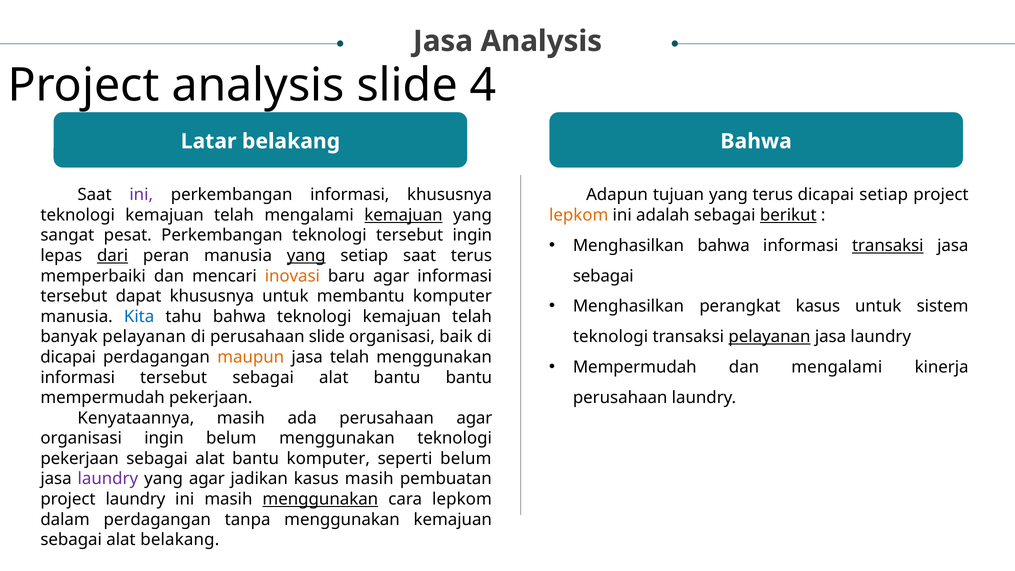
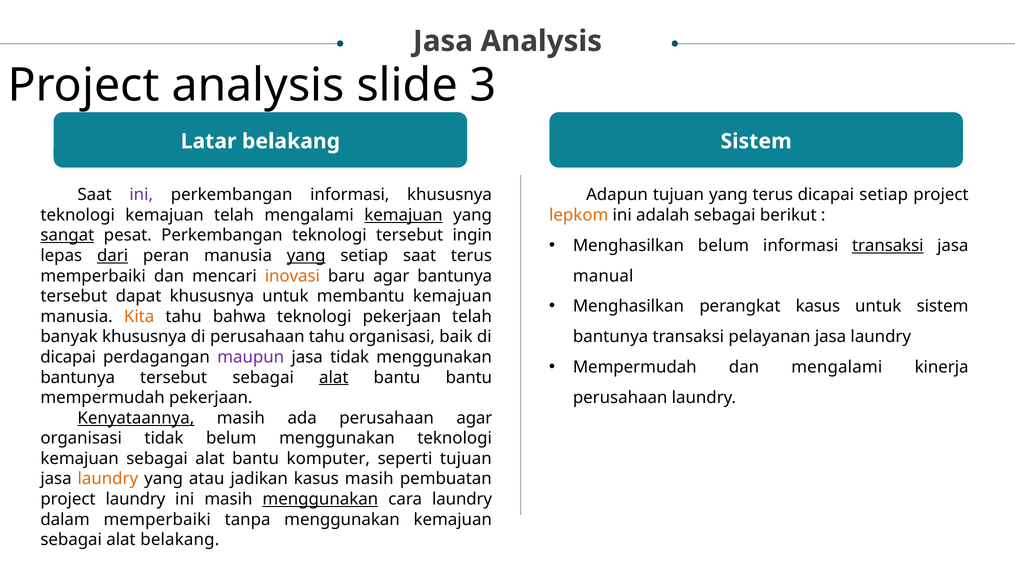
4: 4 -> 3 (483, 85)
belakang Bahwa: Bahwa -> Sistem (756, 141)
berikut underline: present -> none (788, 215)
sangat underline: none -> present (67, 235)
Menghasilkan bahwa: bahwa -> belum (723, 246)
agar informasi: informasi -> bantunya (455, 276)
sebagai: sebagai -> manual (603, 276)
membantu komputer: komputer -> kemajuan (452, 296)
Kita colour: blue -> orange (139, 317)
bahwa teknologi kemajuan: kemajuan -> pekerjaan (402, 317)
teknologi: teknologi -> bantunya (611, 337)
pelayanan underline: present -> none (769, 337)
banyak pelayanan: pelayanan -> khususnya (144, 337)
perusahaan slide: slide -> tahu (327, 337)
maupun colour: orange -> purple (251, 357)
jasa telah: telah -> tidak (350, 357)
informasi: informasi -> bantunya (78, 377)
alat underline: none -> present (334, 377)
Kenyataannya underline: none -> present (136, 418)
organisasi ingin: ingin -> tidak (164, 438)
pekerjaan: pekerjaan -> kemajuan (80, 459)
seperti belum: belum -> tujuan (466, 459)
laundry colour: purple -> orange (108, 479)
yang agar: agar -> atau (207, 479)
cara lepkom: lepkom -> laundry (462, 499)
dalam perdagangan: perdagangan -> memperbaiki (157, 519)
